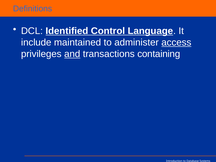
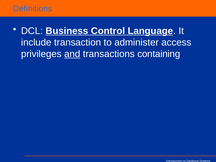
Identified: Identified -> Business (67, 31)
maintained: maintained -> transaction (78, 42)
access underline: present -> none (176, 42)
